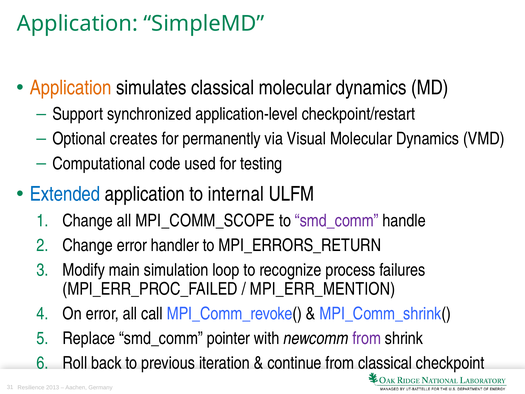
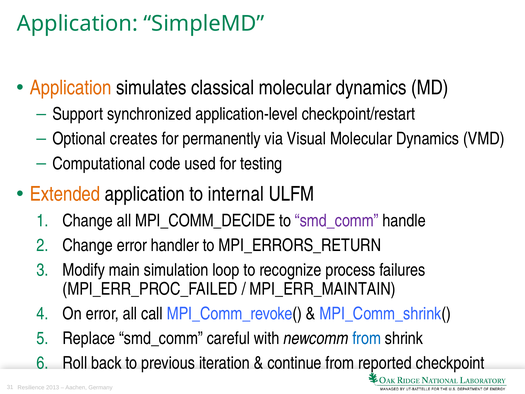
Extended colour: blue -> orange (65, 194)
MPI_COMM_SCOPE: MPI_COMM_SCOPE -> MPI_COMM_DECIDE (205, 220)
MPI_ERR_MENTION: MPI_ERR_MENTION -> MPI_ERR_MAINTAIN (323, 289)
pointer: pointer -> careful (228, 338)
from colour: purple -> blue (367, 338)
from classical: classical -> reported (385, 363)
